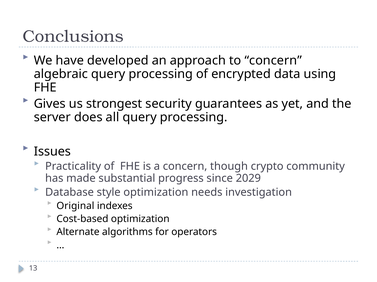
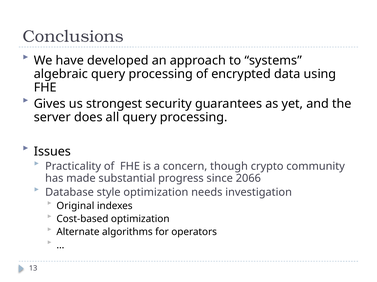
to concern: concern -> systems (273, 61)
2029: 2029 -> 2066 (248, 179)
